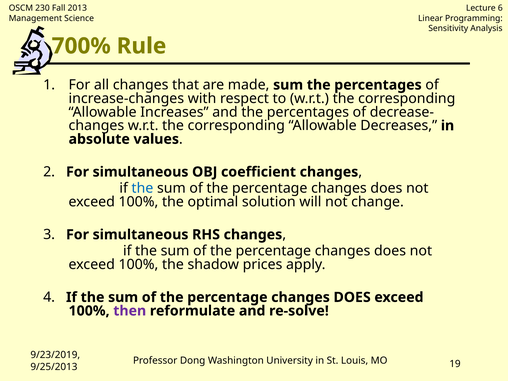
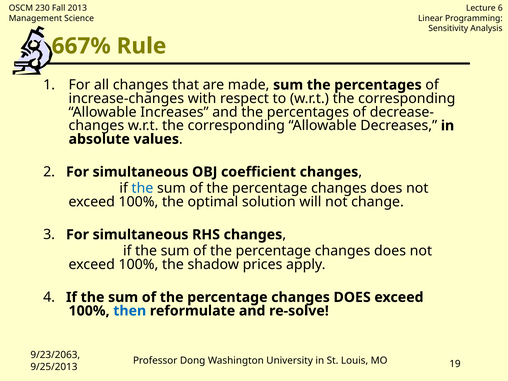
700%: 700% -> 667% (81, 46)
then colour: purple -> blue (130, 311)
9/23/2019: 9/23/2019 -> 9/23/2063 (55, 355)
